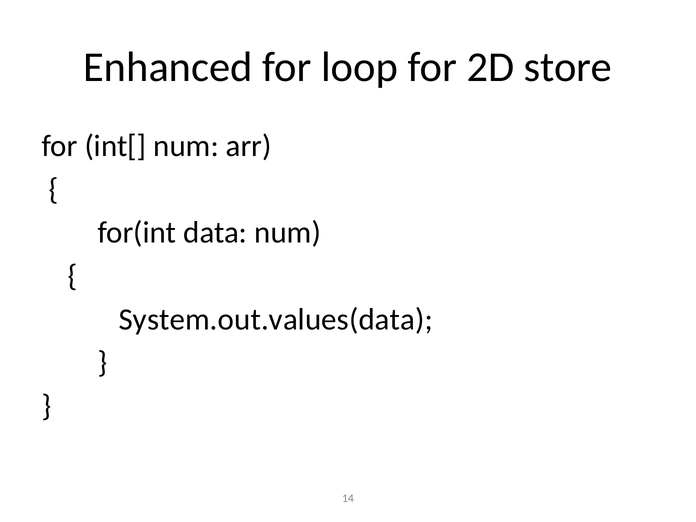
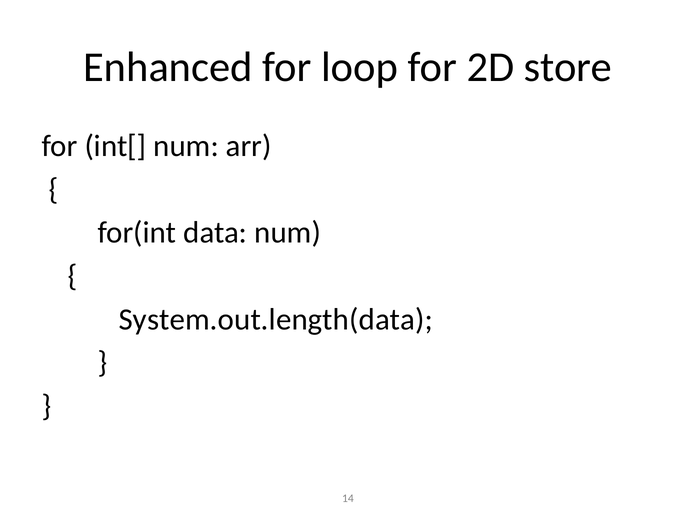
System.out.values(data: System.out.values(data -> System.out.length(data (276, 319)
